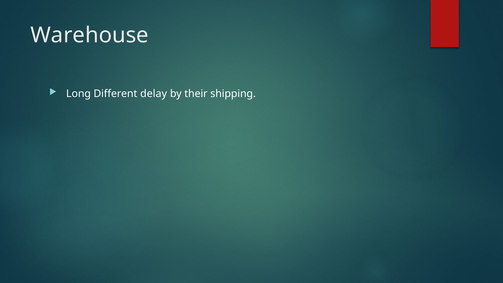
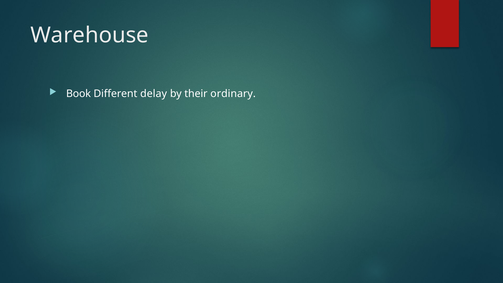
Long: Long -> Book (79, 94)
shipping: shipping -> ordinary (233, 94)
